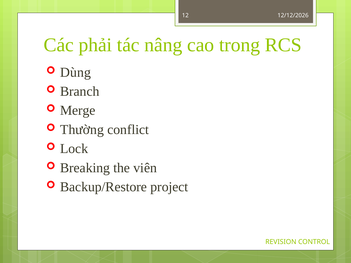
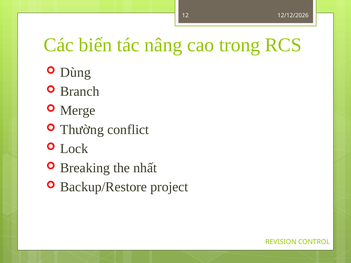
phải: phải -> biến (95, 45)
viên: viên -> nhất (145, 168)
